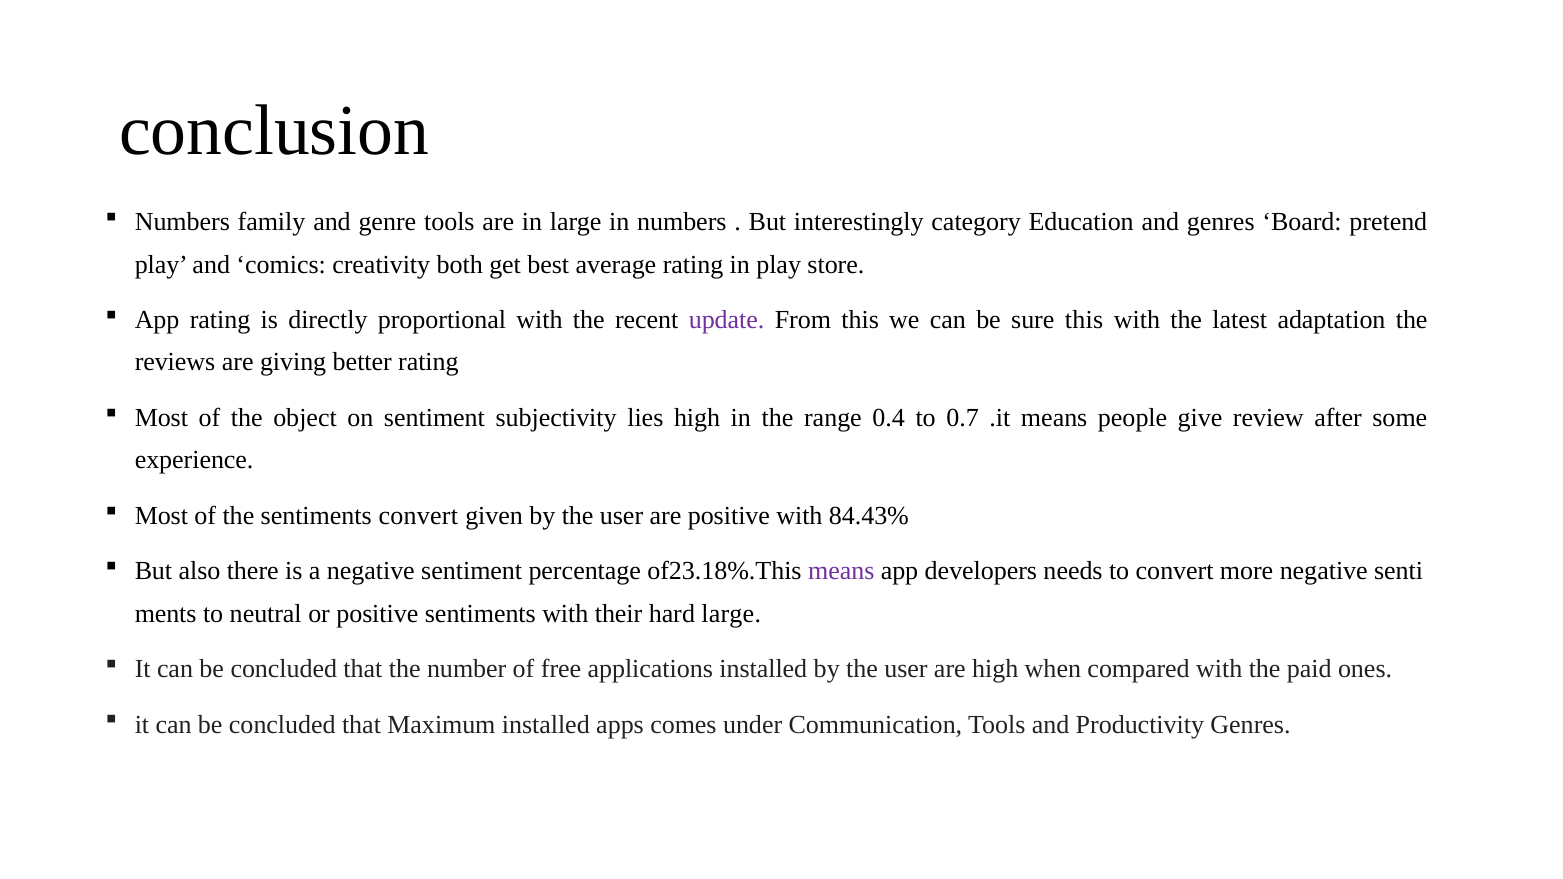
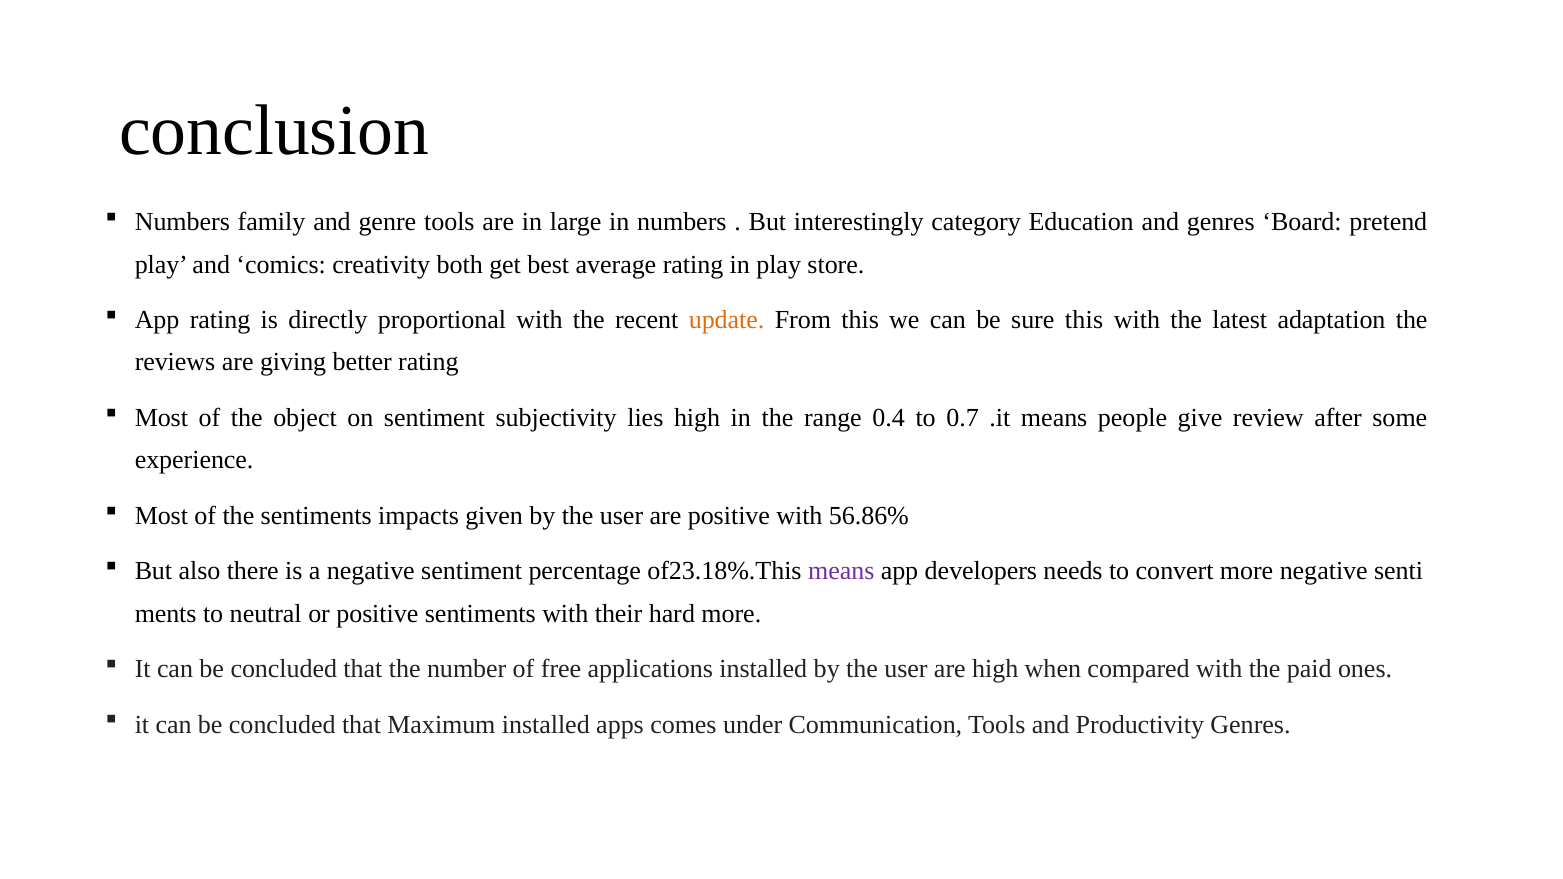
update colour: purple -> orange (727, 320)
sentiments convert: convert -> impacts (418, 516)
84.43%: 84.43% -> 56.86% (869, 516)
hard large: large -> more (731, 614)
